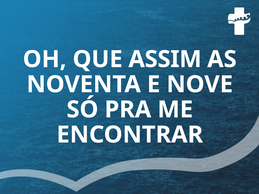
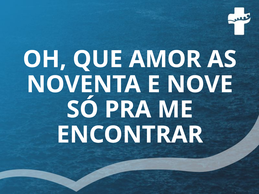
ASSIM: ASSIM -> AMOR (165, 59)
